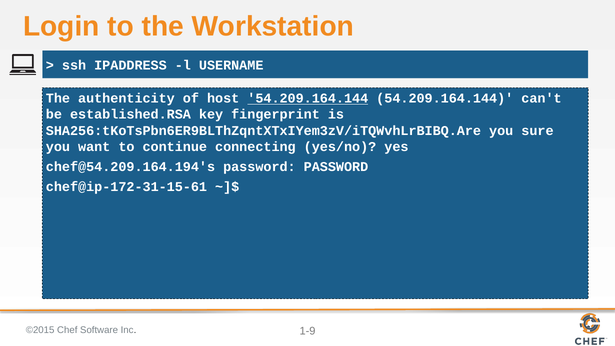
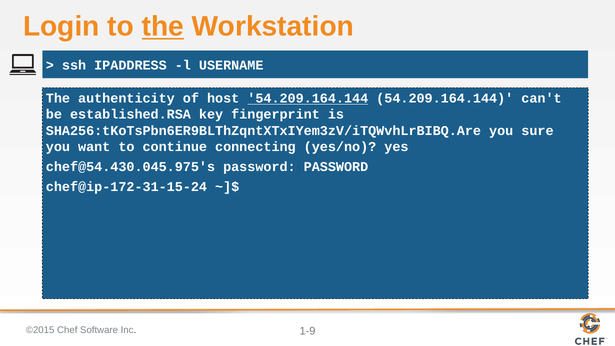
the underline: none -> present (163, 27)
chef@54.209.164.194's: chef@54.209.164.194's -> chef@54.430.045.975's (130, 167)
chef@ip-172-31-15-61: chef@ip-172-31-15-61 -> chef@ip-172-31-15-24 (126, 187)
